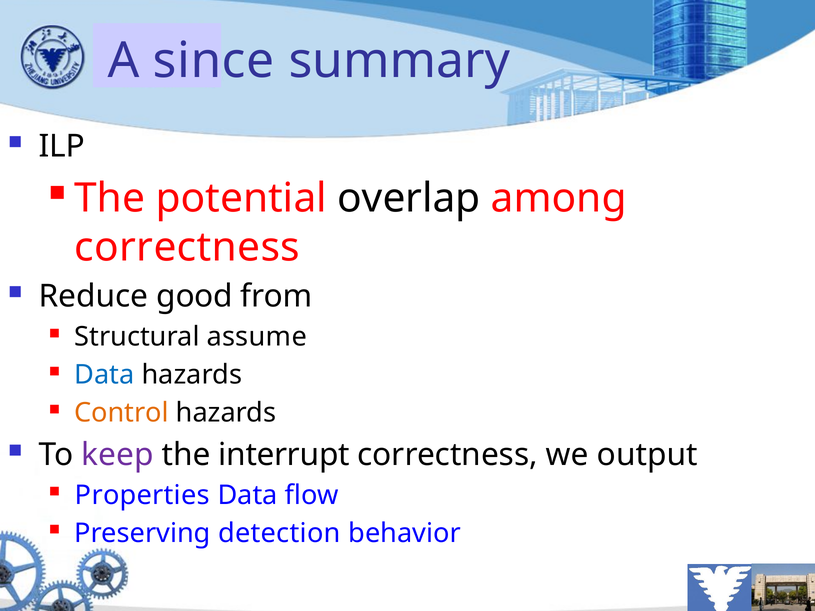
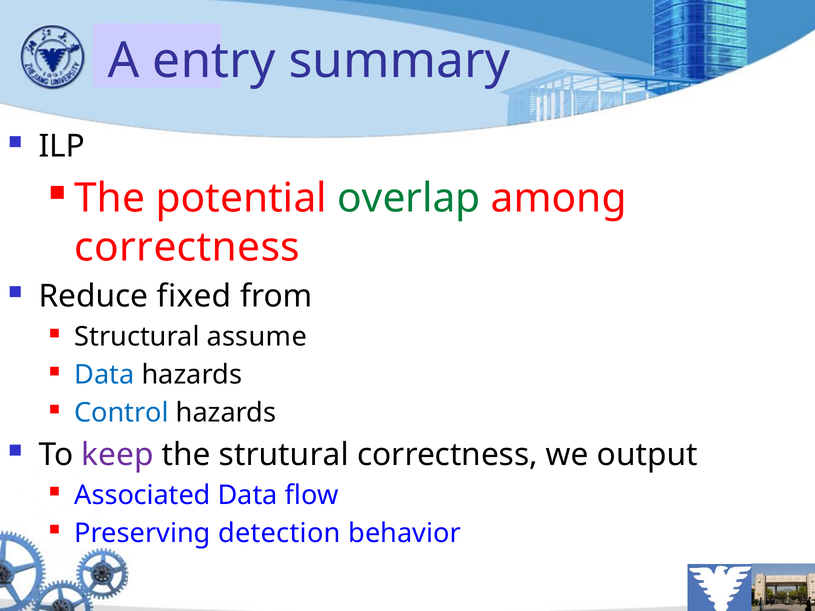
since: since -> entry (214, 61)
overlap colour: black -> green (409, 199)
good: good -> fixed (194, 297)
Control colour: orange -> blue (122, 413)
interrupt: interrupt -> strutural (284, 455)
Properties: Properties -> Associated (143, 496)
